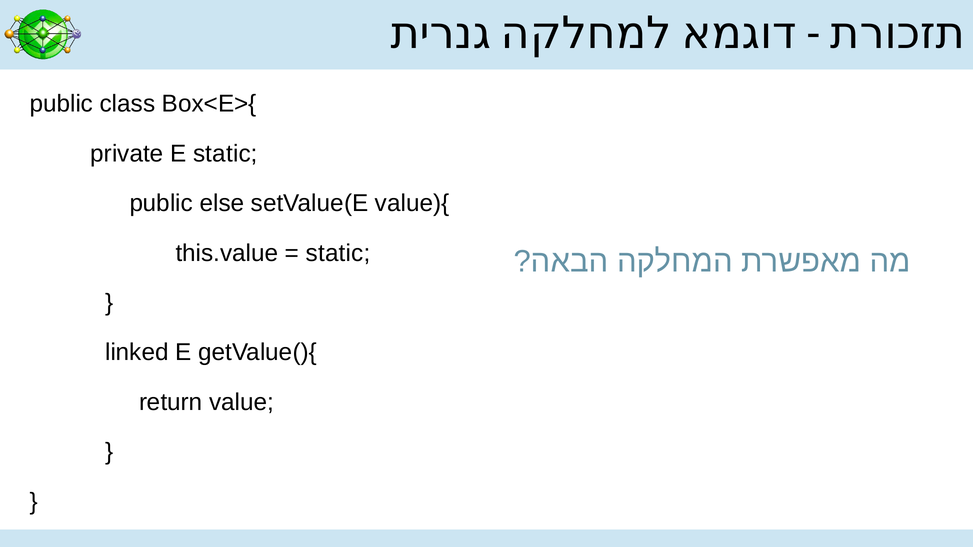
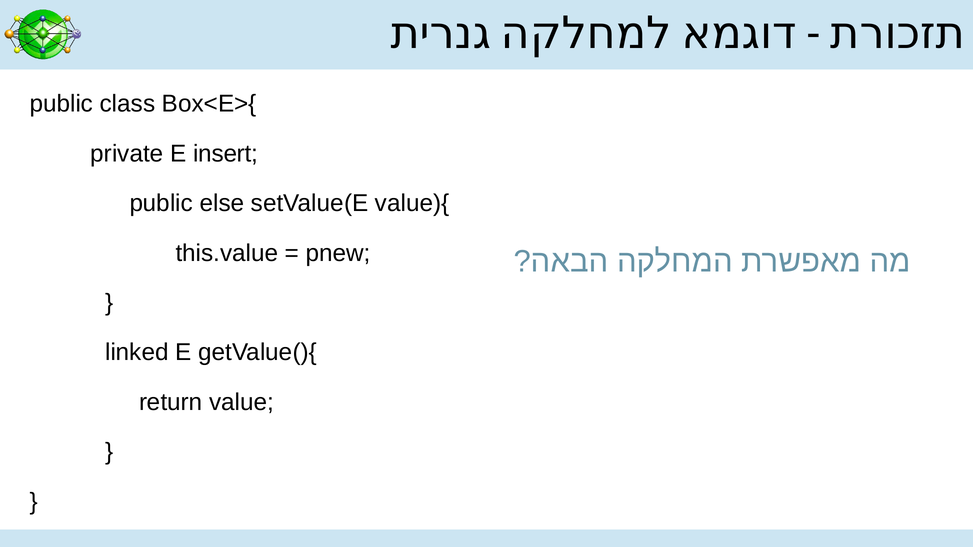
E static: static -> insert (226, 154)
static: static -> pnew (338, 253)
